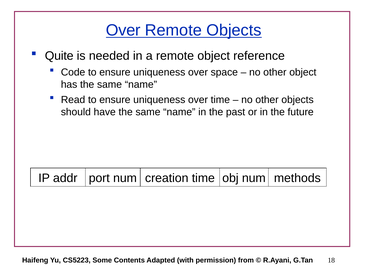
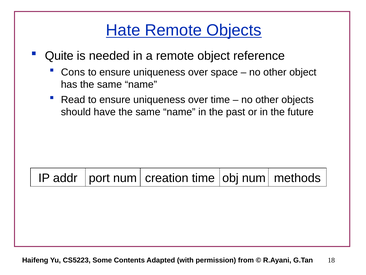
Over: Over -> Hate (123, 30)
Code: Code -> Cons (73, 72)
